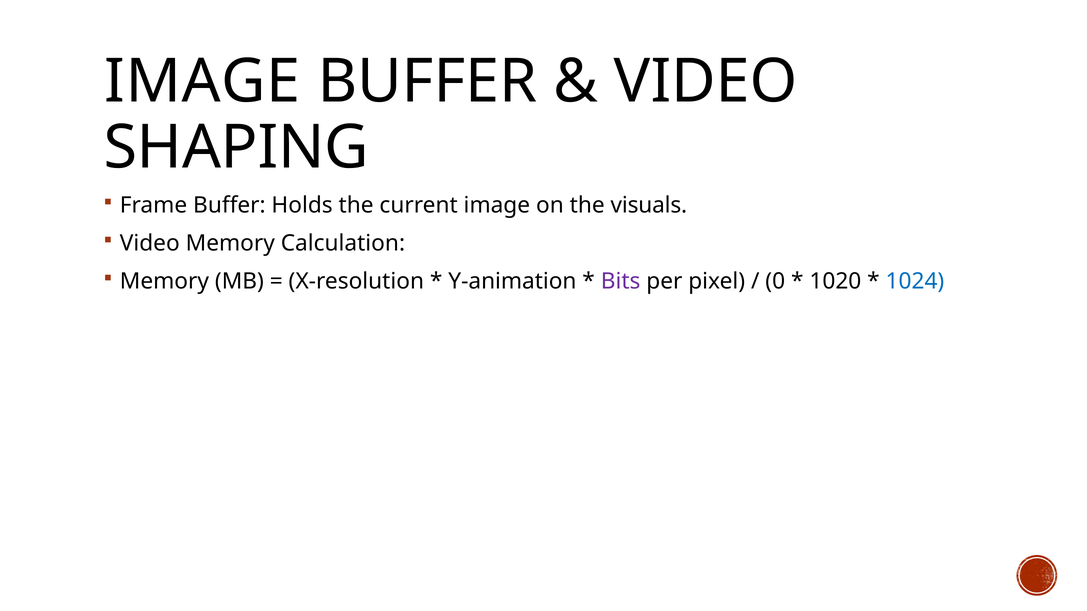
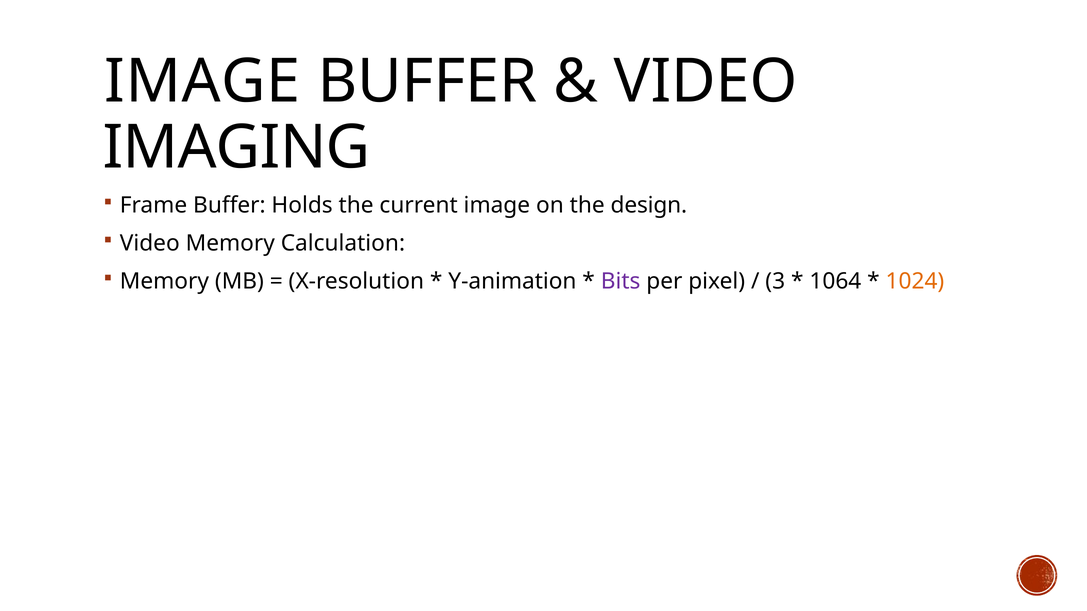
SHAPING: SHAPING -> IMAGING (236, 148)
visuals: visuals -> design (649, 205)
0: 0 -> 3 (775, 281)
1020: 1020 -> 1064 (835, 281)
1024 colour: blue -> orange (915, 281)
